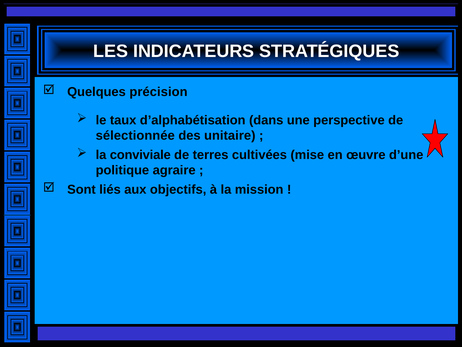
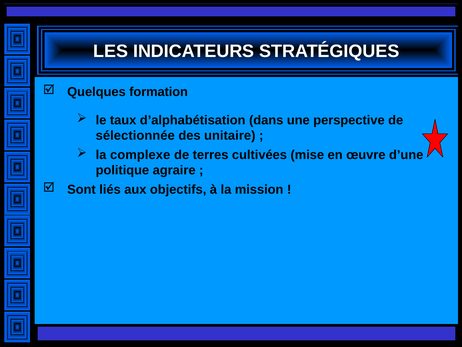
précision: précision -> formation (159, 92)
conviviale: conviviale -> complexe (140, 155)
